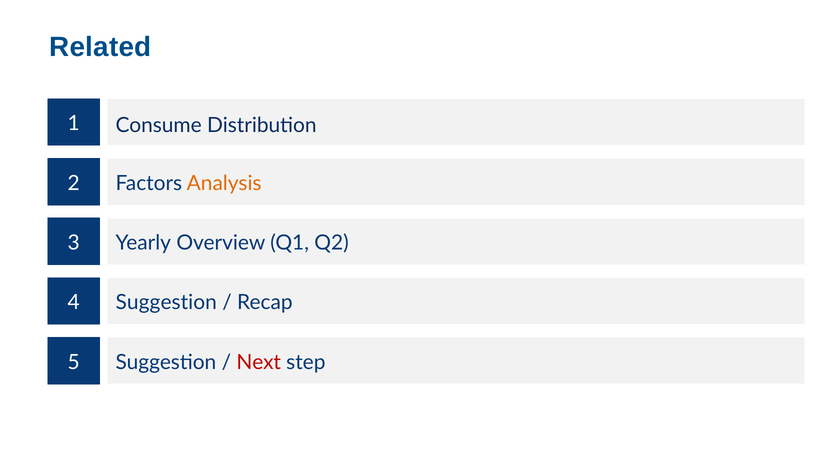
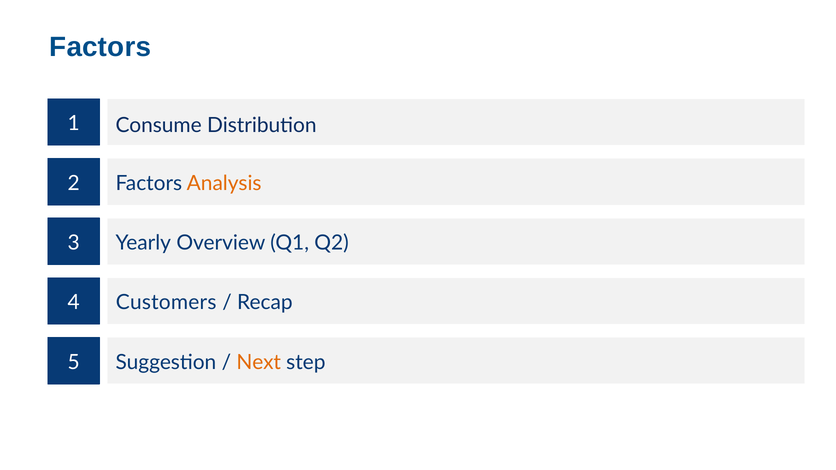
Related: Related -> Factors (100, 47)
4 Suggestion: Suggestion -> Customers (166, 303)
Next colour: red -> orange (259, 362)
